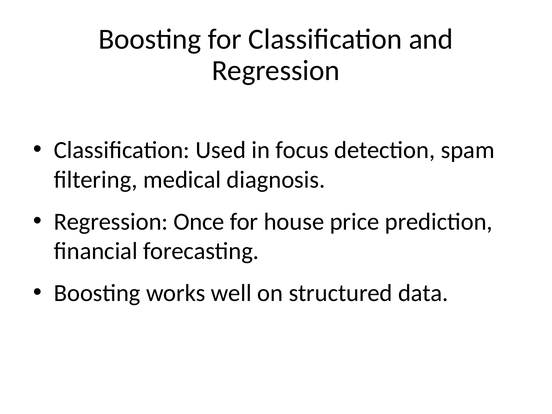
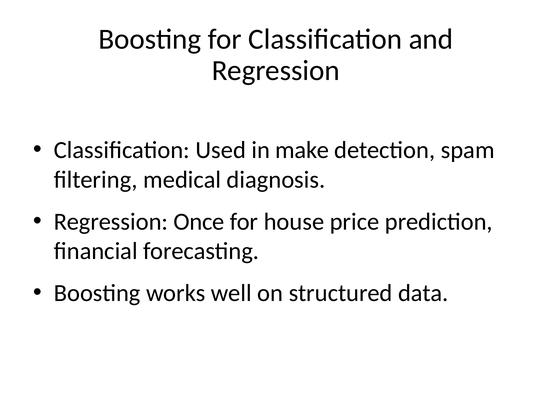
focus: focus -> make (302, 150)
